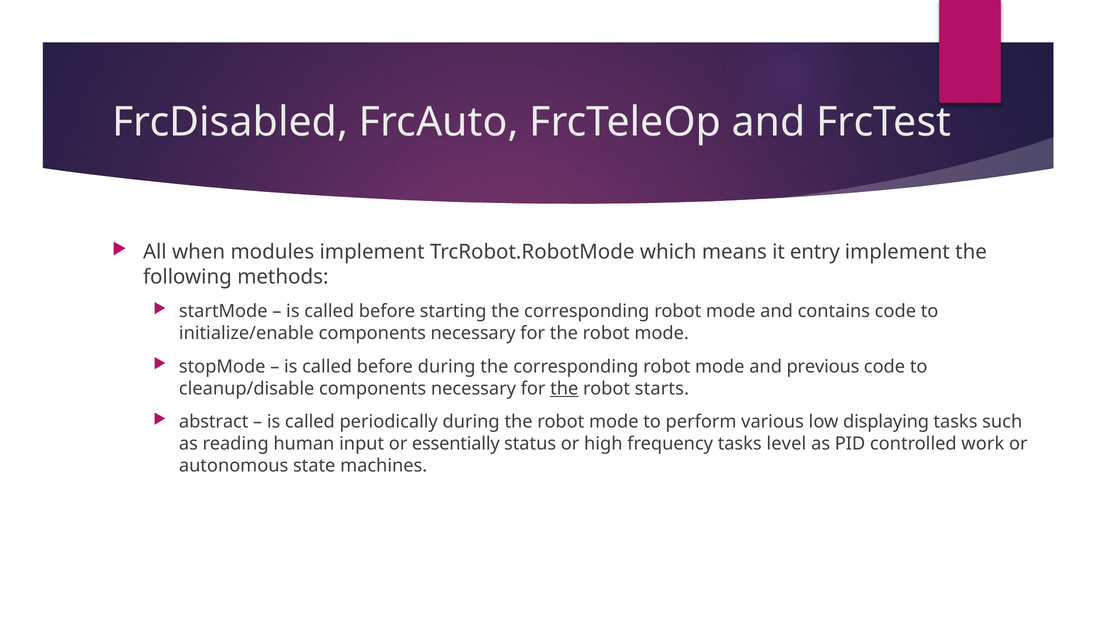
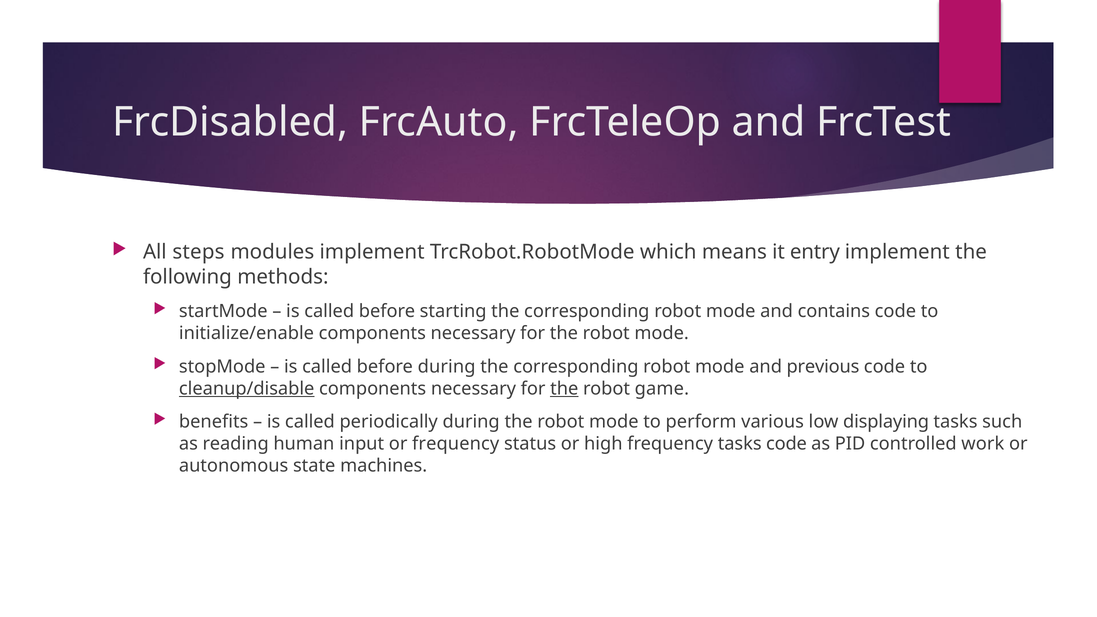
when: when -> steps (198, 252)
cleanup/disable underline: none -> present (247, 389)
starts: starts -> game (662, 389)
abstract: abstract -> benefits (214, 422)
or essentially: essentially -> frequency (456, 444)
tasks level: level -> code (787, 444)
